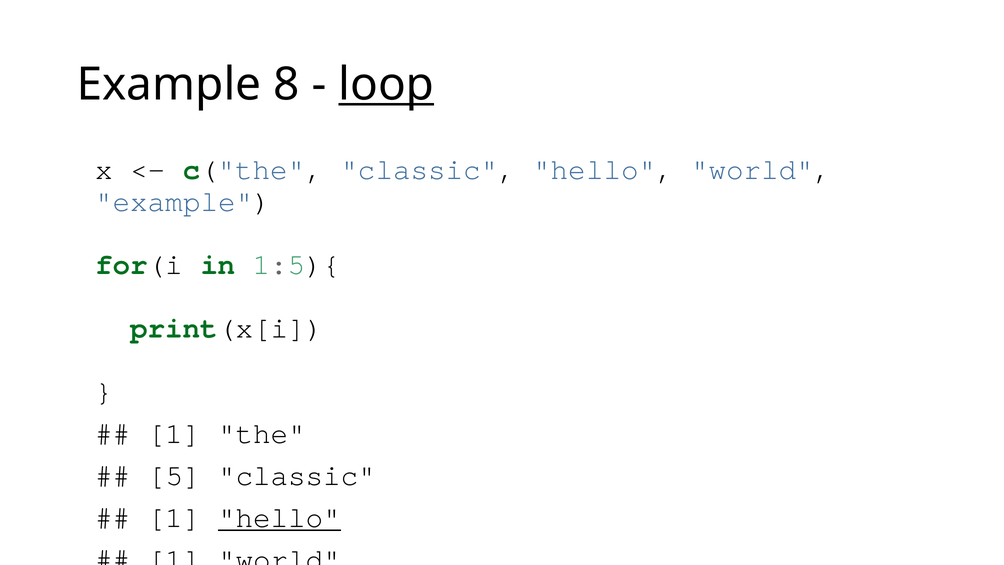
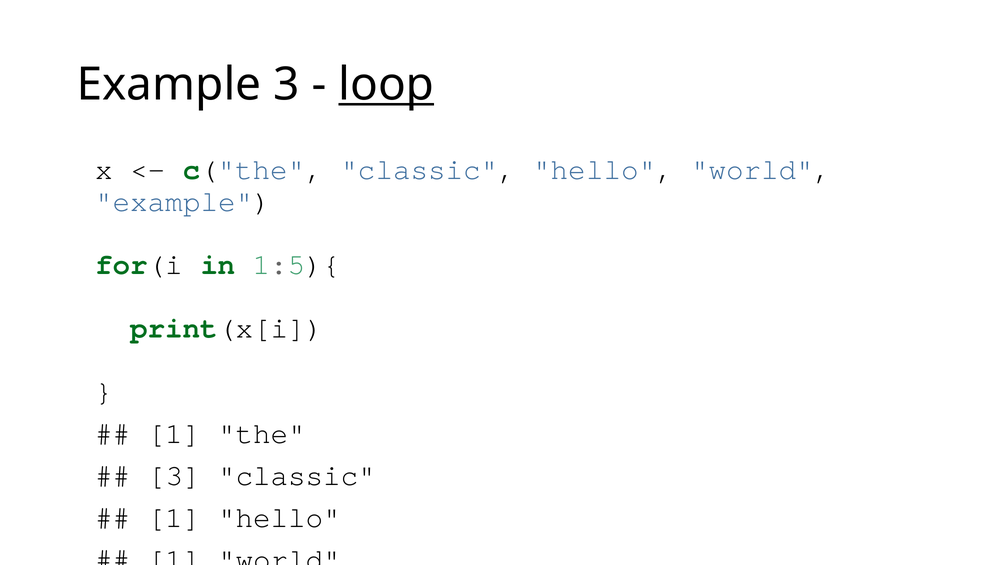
Example 8: 8 -> 3 (287, 84)
5: 5 -> 3 (174, 475)
hello underline: present -> none (279, 517)
